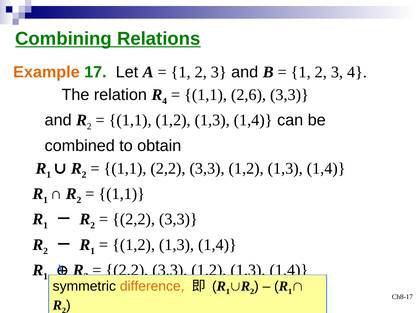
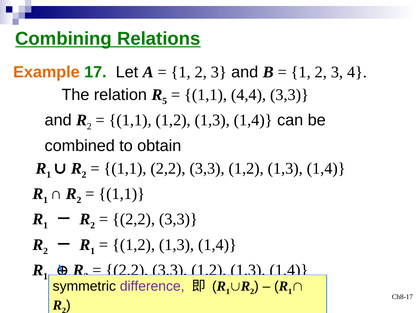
4: 4 -> 5 (165, 101)
2,6: 2,6 -> 4,4 (249, 95)
difference colour: orange -> purple (152, 286)
